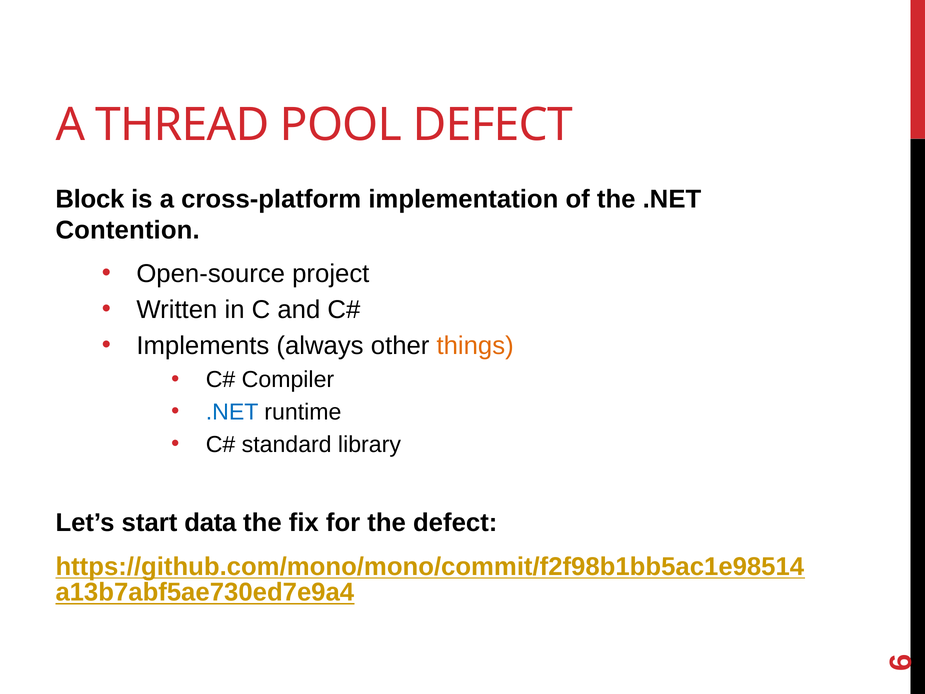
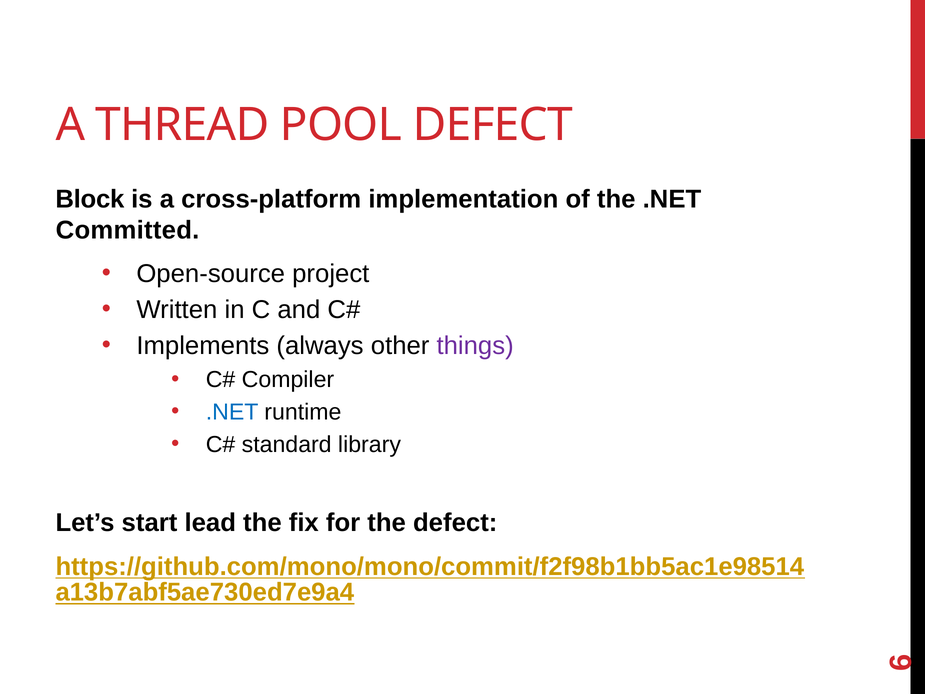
Contention: Contention -> Committed (128, 230)
things colour: orange -> purple (475, 346)
data: data -> lead (210, 523)
